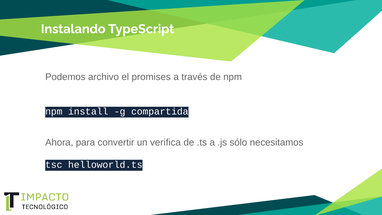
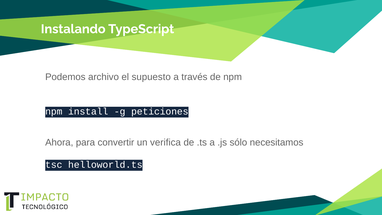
promises: promises -> supuesto (151, 77)
compartida: compartida -> peticiones (160, 111)
